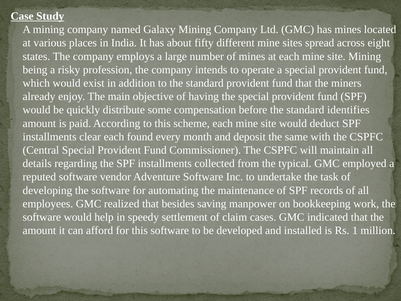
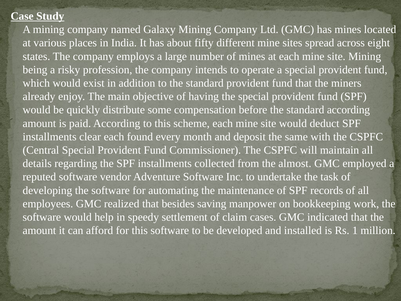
standard identifies: identifies -> according (348, 110)
typical: typical -> almost (295, 163)
